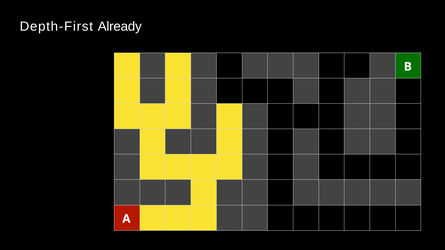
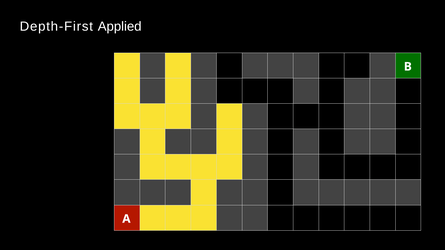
Already: Already -> Applied (120, 26)
